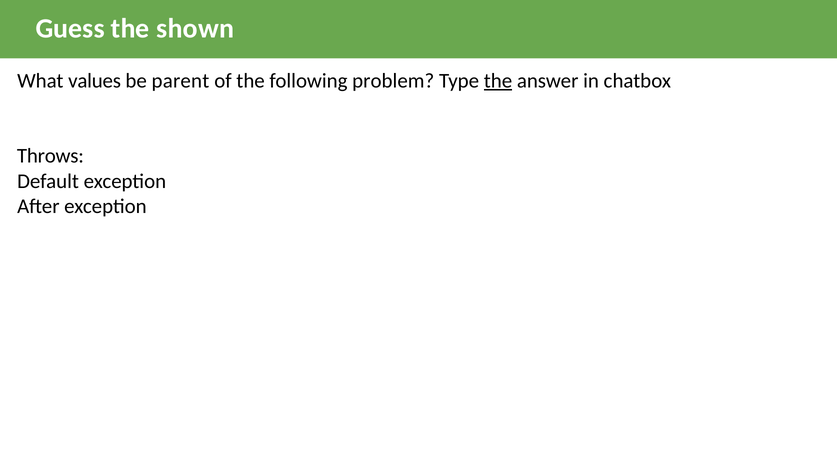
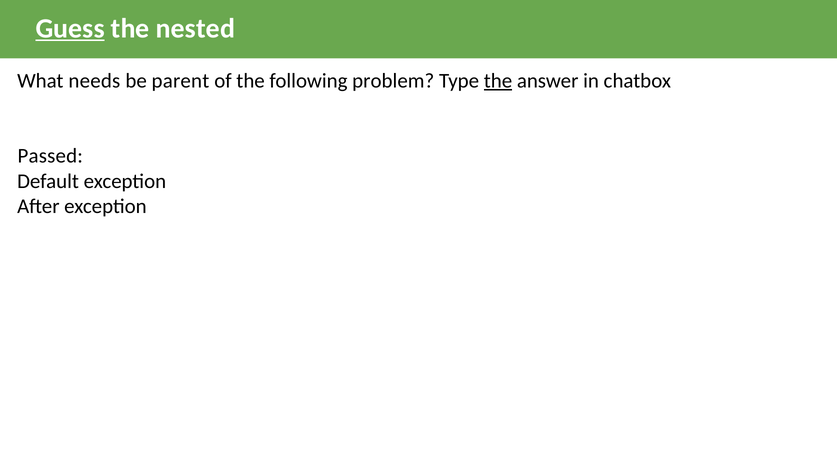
Guess underline: none -> present (70, 28)
shown: shown -> nested (195, 28)
values: values -> needs (94, 81)
Throws: Throws -> Passed (50, 156)
